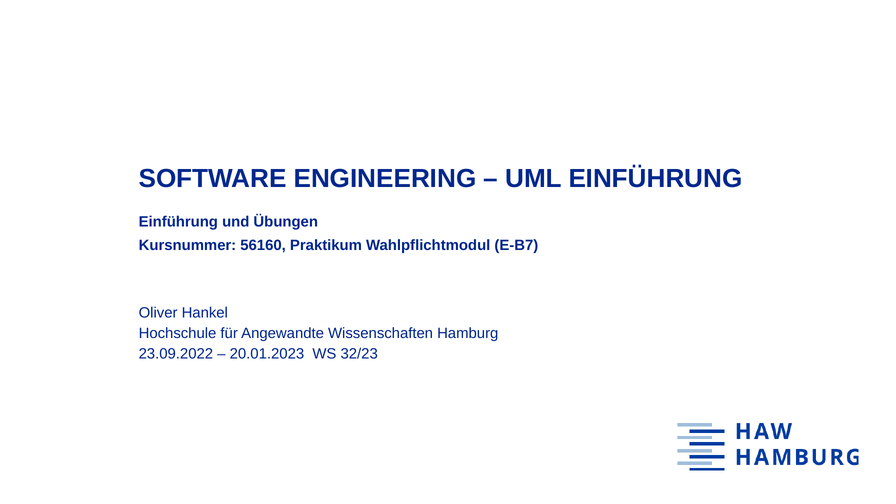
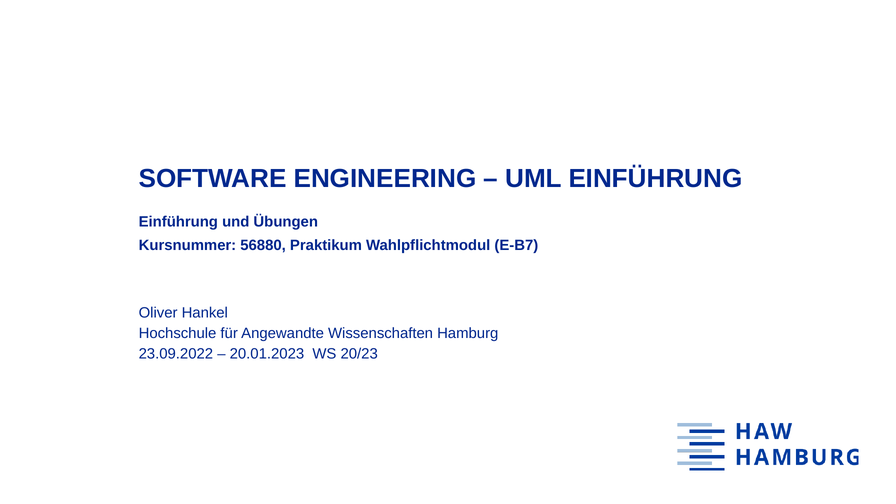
56160: 56160 -> 56880 (263, 245)
32/23: 32/23 -> 20/23 (359, 354)
